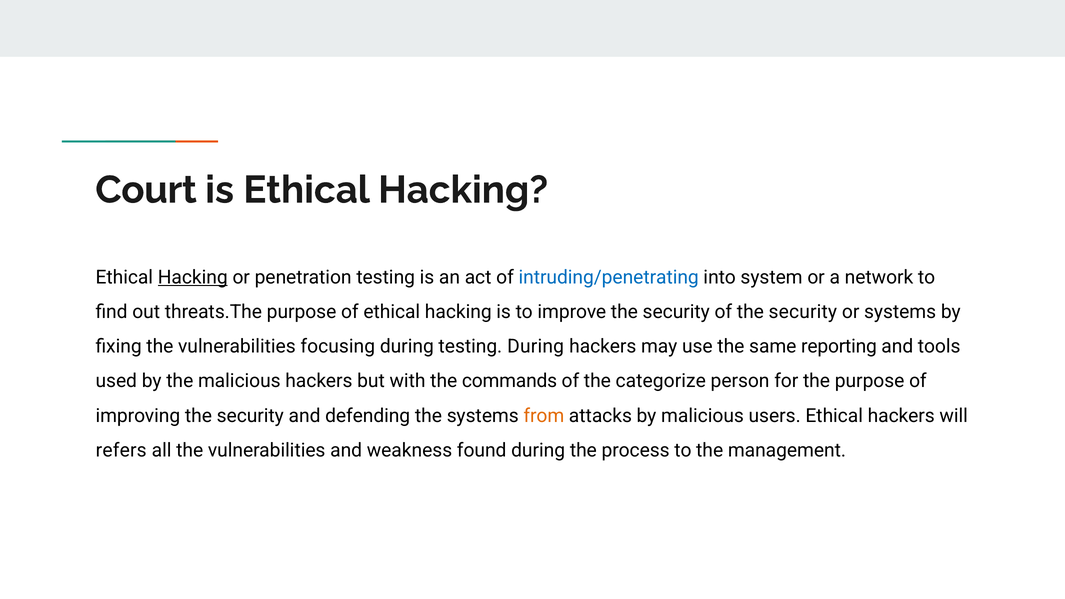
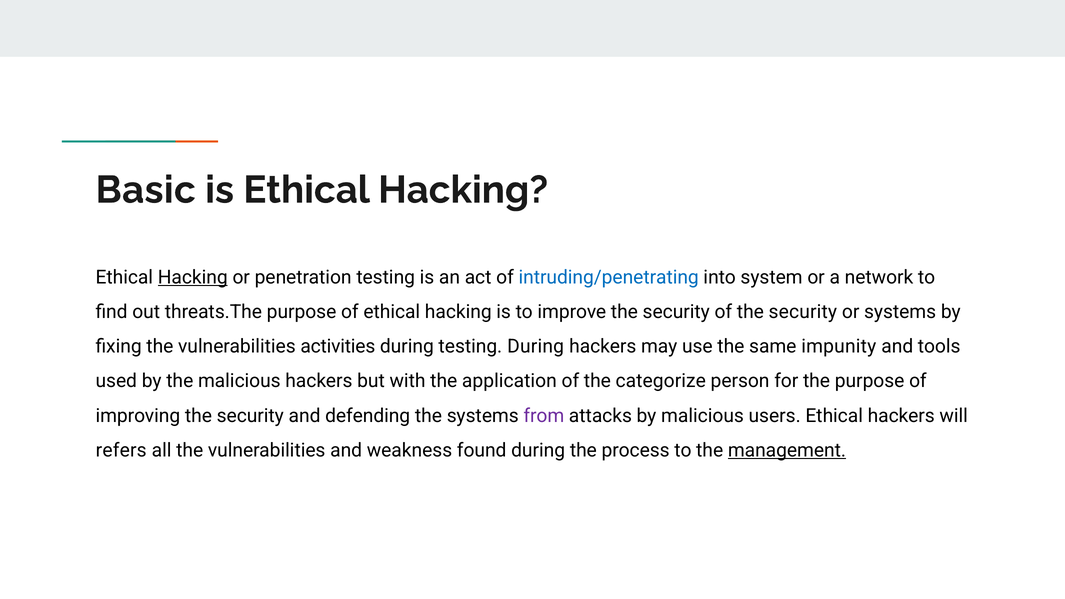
Court: Court -> Basic (146, 190)
focusing: focusing -> activities (338, 346)
reporting: reporting -> impunity (839, 346)
commands: commands -> application (509, 381)
from colour: orange -> purple (544, 416)
management underline: none -> present (787, 450)
